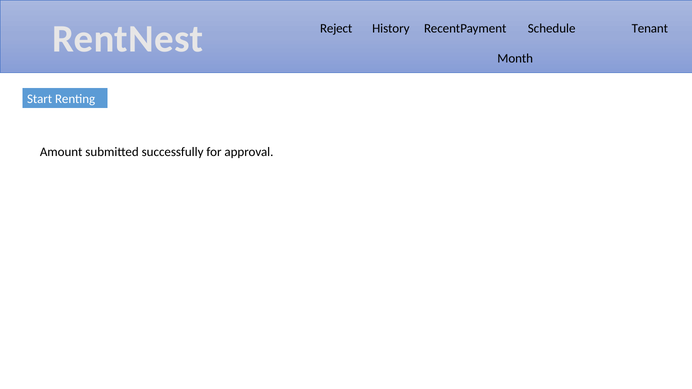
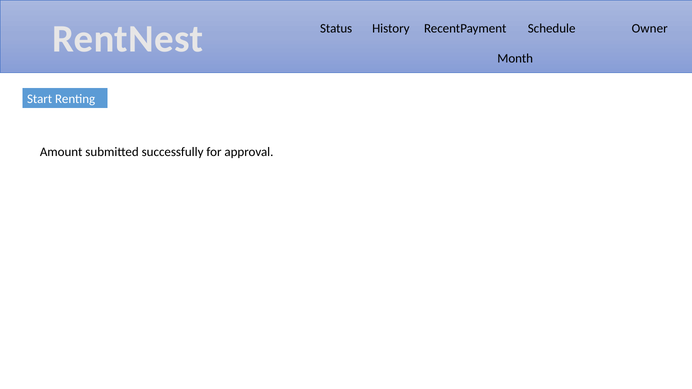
Reject: Reject -> Status (336, 28)
Tenant: Tenant -> Owner (650, 28)
